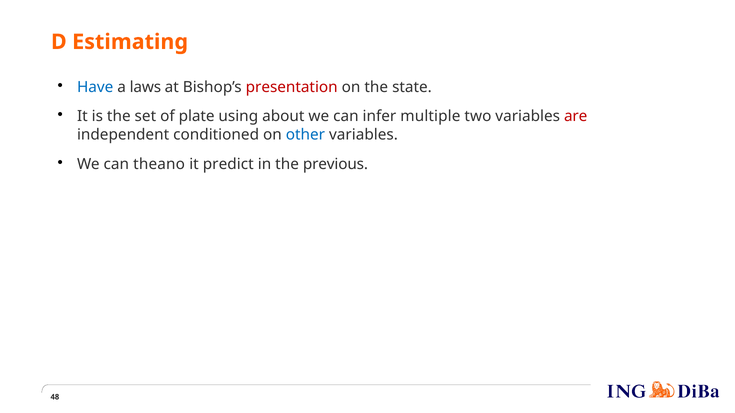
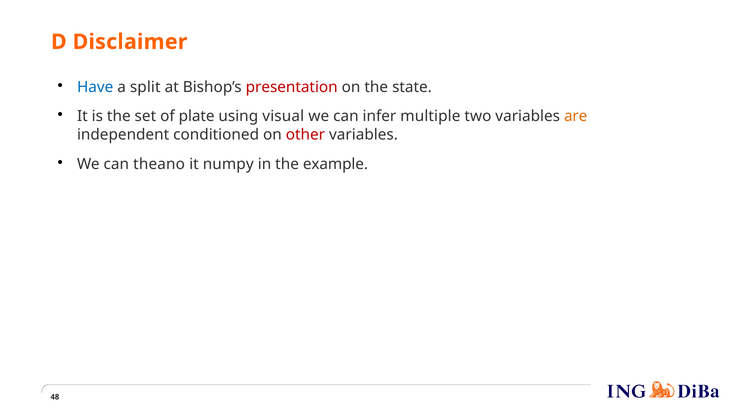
Estimating: Estimating -> Disclaimer (130, 42)
laws: laws -> split (145, 87)
about: about -> visual (283, 117)
are colour: red -> orange (576, 117)
other colour: blue -> red (305, 135)
predict: predict -> numpy (228, 164)
previous: previous -> example (335, 164)
